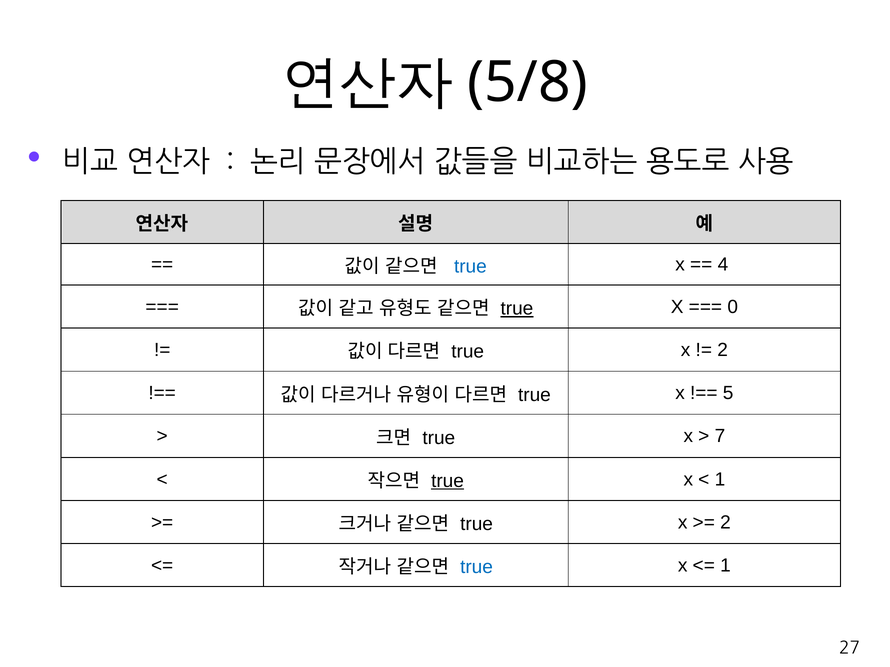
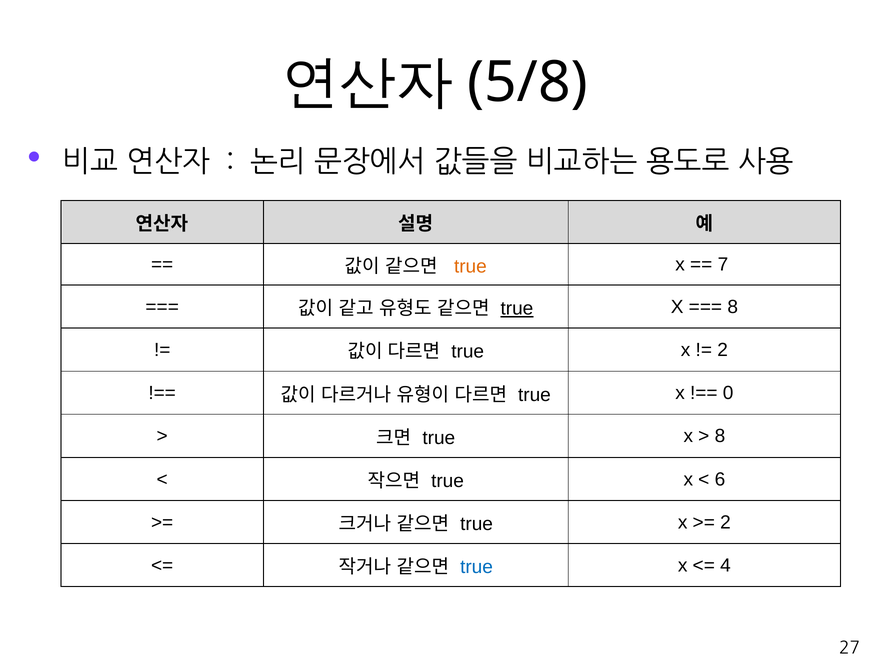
true colour: blue -> orange (470, 267)
4: 4 -> 7 (723, 265)
0: 0 -> 8 (733, 307)
5: 5 -> 0 (728, 393)
7: 7 -> 8 (720, 437)
true underline: present -> none (448, 481)
1: 1 -> 6 (720, 480)
1: 1 -> 4 (726, 566)
